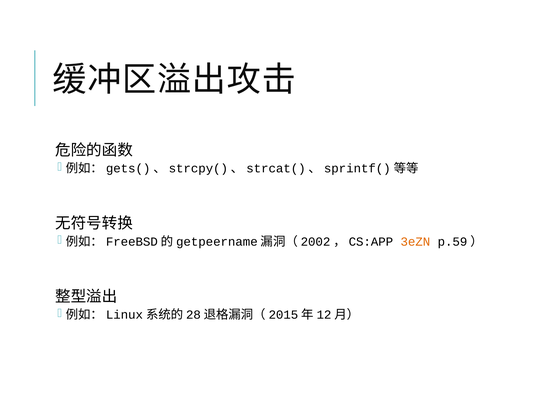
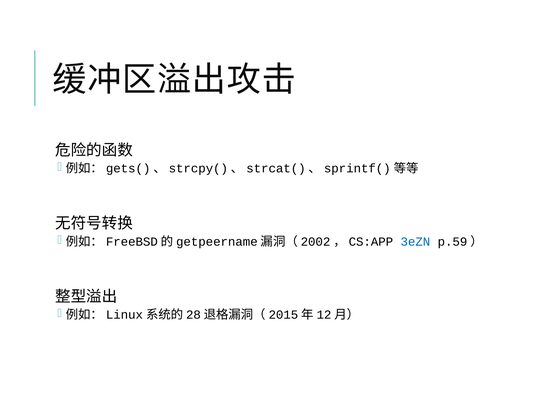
3eZN colour: orange -> blue (415, 242)
